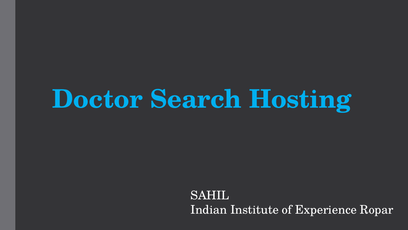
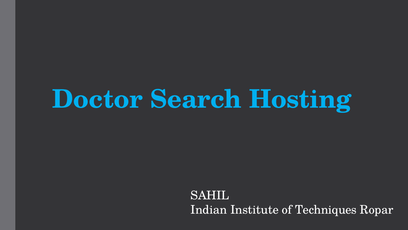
Experience: Experience -> Techniques (326, 209)
